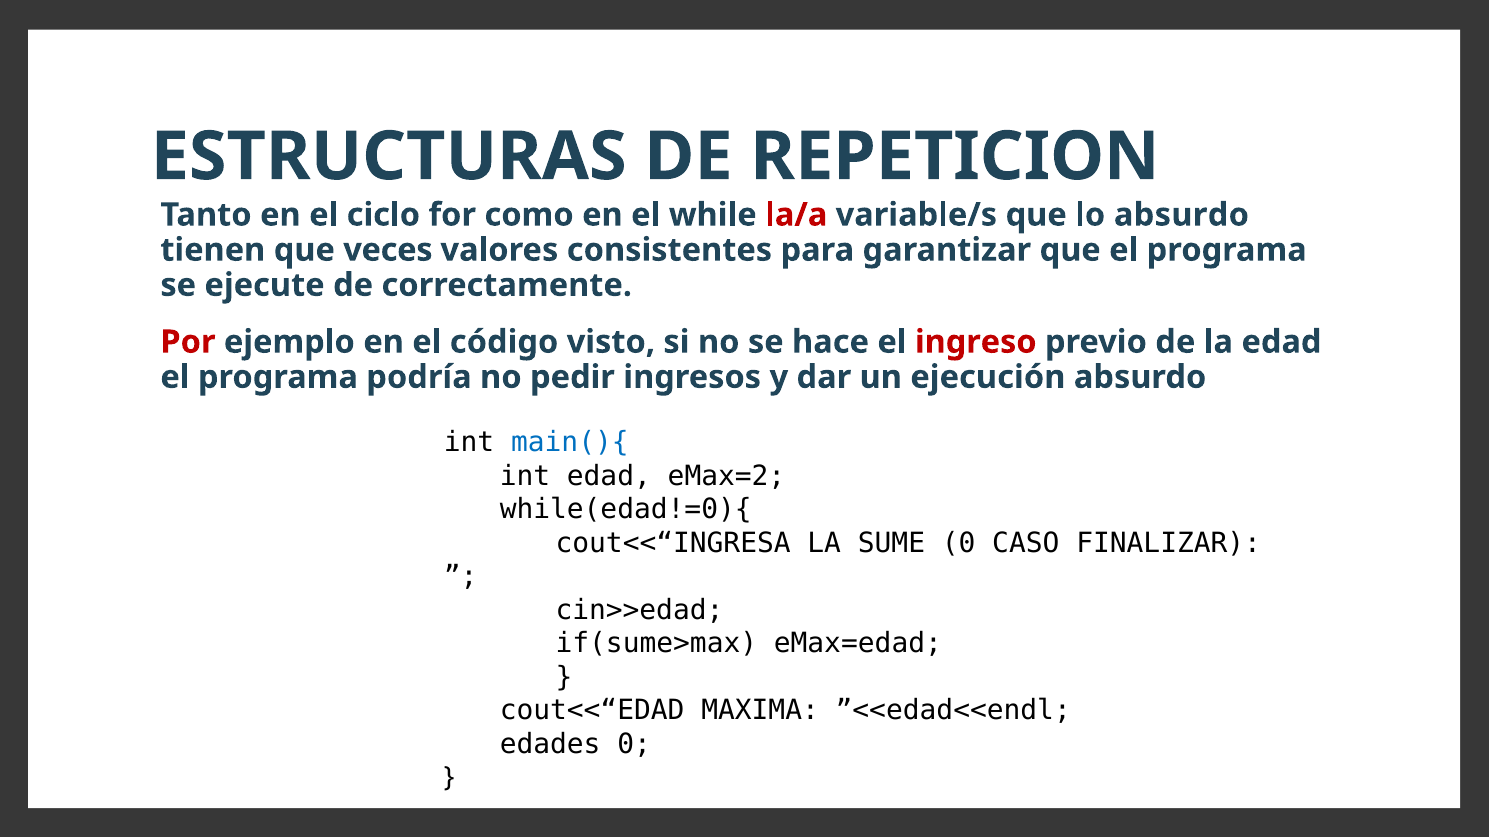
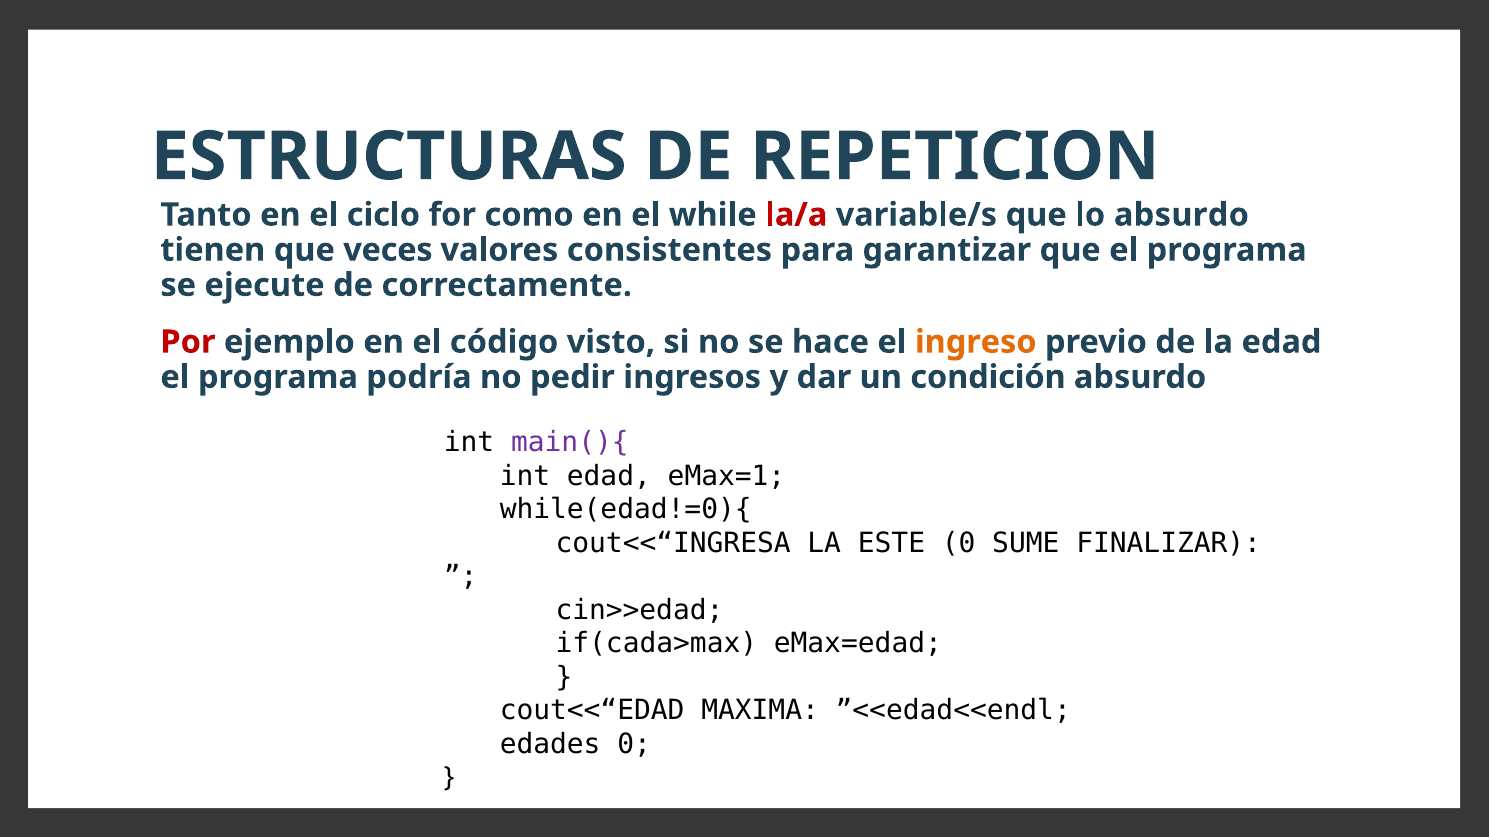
ingreso colour: red -> orange (976, 342)
ejecución: ejecución -> condición (988, 377)
main(){ colour: blue -> purple (570, 443)
eMax=2: eMax=2 -> eMax=1 (726, 476)
SUME: SUME -> ESTE (891, 543)
CASO: CASO -> SUME (1026, 543)
if(sume>max: if(sume>max -> if(cada>max (656, 644)
